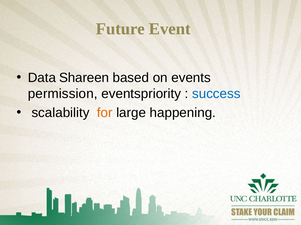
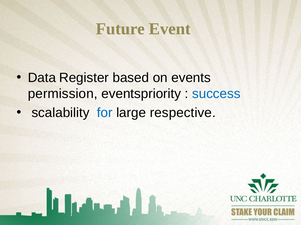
Shareen: Shareen -> Register (84, 78)
for colour: orange -> blue (105, 113)
happening: happening -> respective (183, 113)
